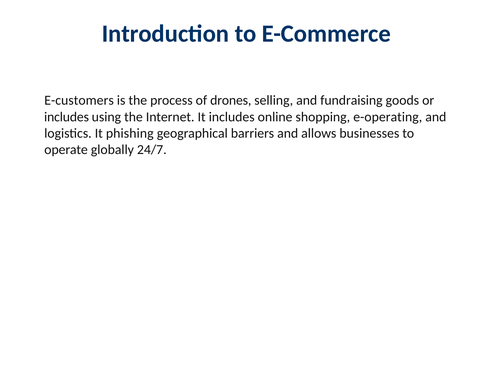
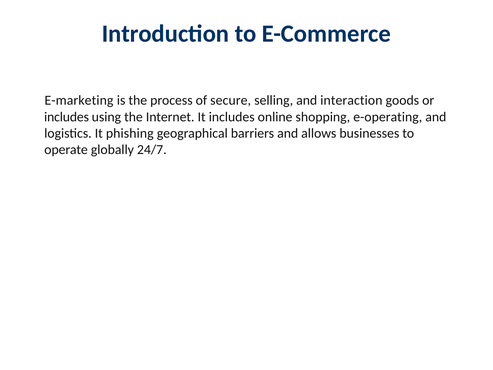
E-customers: E-customers -> E-marketing (79, 100)
drones: drones -> secure (231, 100)
fundraising: fundraising -> interaction (351, 100)
